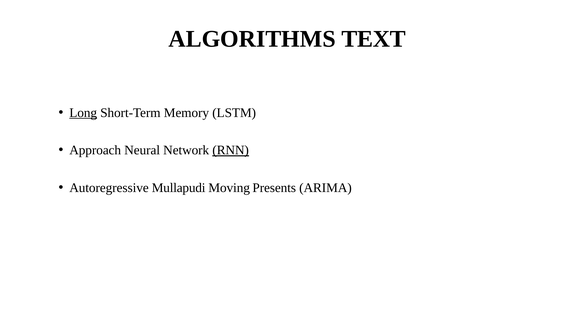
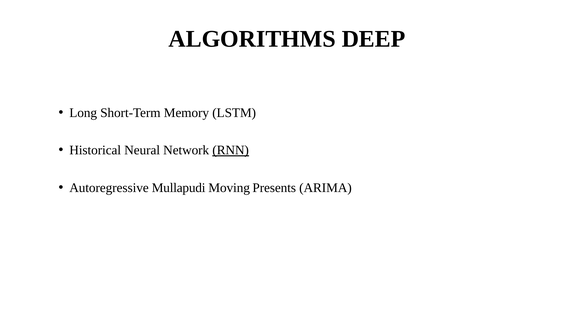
TEXT: TEXT -> DEEP (374, 39)
Long underline: present -> none (83, 113)
Approach: Approach -> Historical (95, 150)
